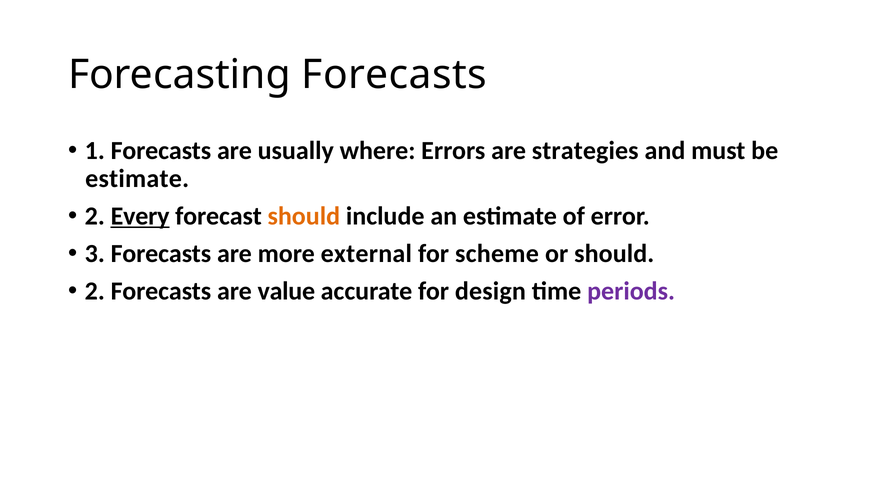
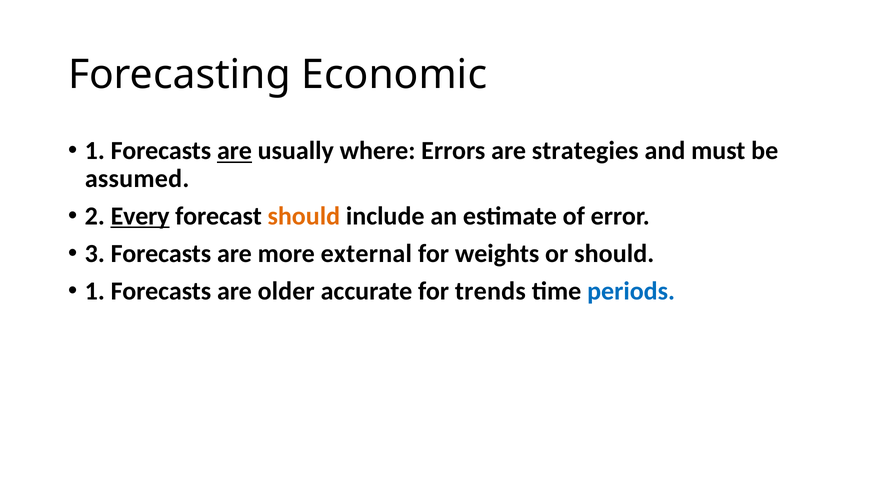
Forecasting Forecasts: Forecasts -> Economic (394, 75)
are underline: none -> present (234, 151)
estimate: estimate -> assumed (137, 179)
scheme: scheme -> weights (497, 254)
2: 2 -> 1 (95, 291)
value: value -> older (286, 291)
design: design -> trends (490, 291)
periods colour: purple -> blue (631, 291)
